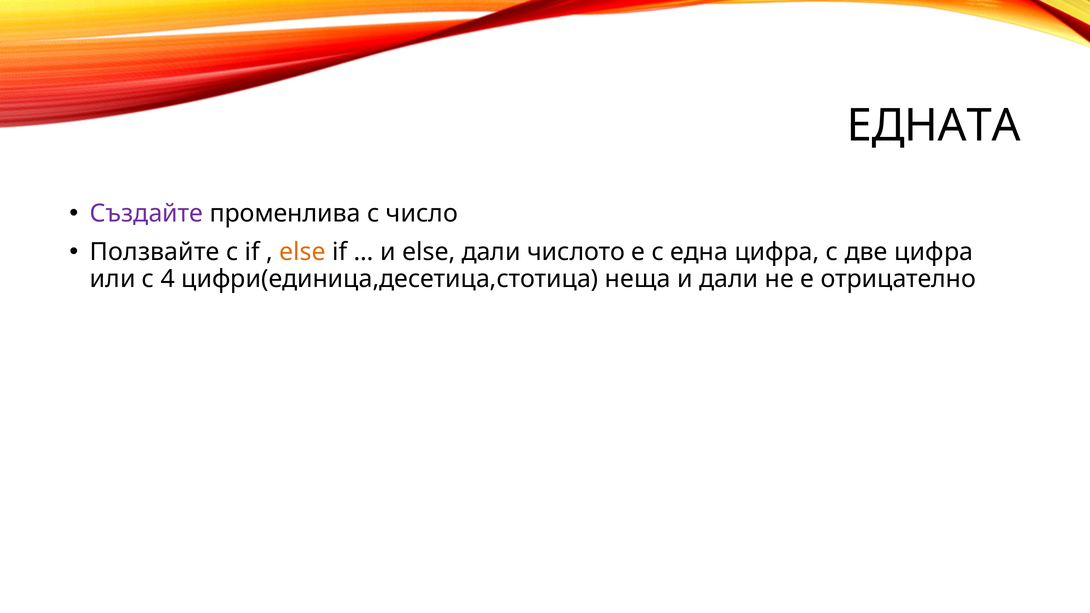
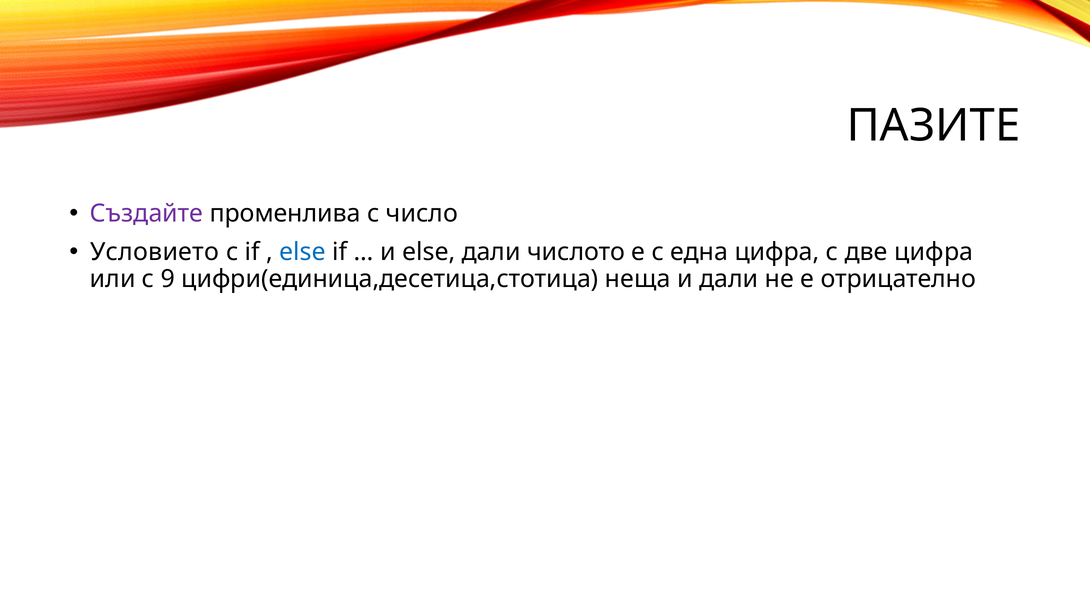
ЕДНАТА: ЕДНАТА -> ПАЗИТЕ (933, 126)
Ползвайте: Ползвайте -> Условието (155, 252)
else colour: orange -> blue (303, 252)
4: 4 -> 9 (168, 279)
